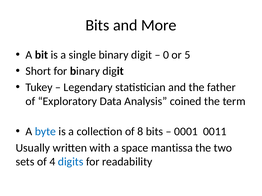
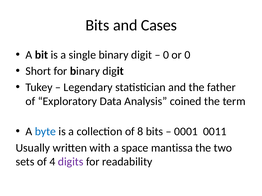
More: More -> Cases (159, 25)
or 5: 5 -> 0 (187, 55)
digits colour: blue -> purple (71, 162)
